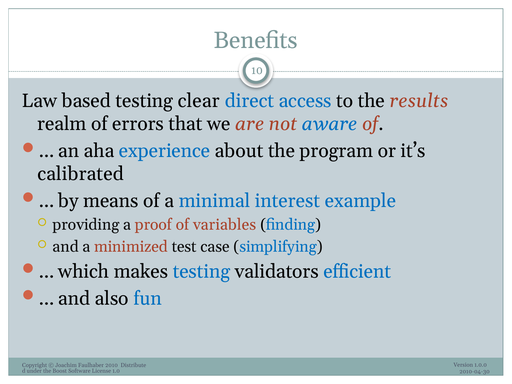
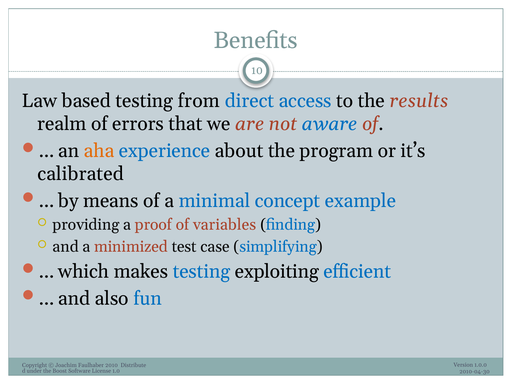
clear: clear -> from (199, 101)
aha colour: black -> orange (99, 151)
interest: interest -> concept (288, 201)
validators: validators -> exploiting (277, 272)
